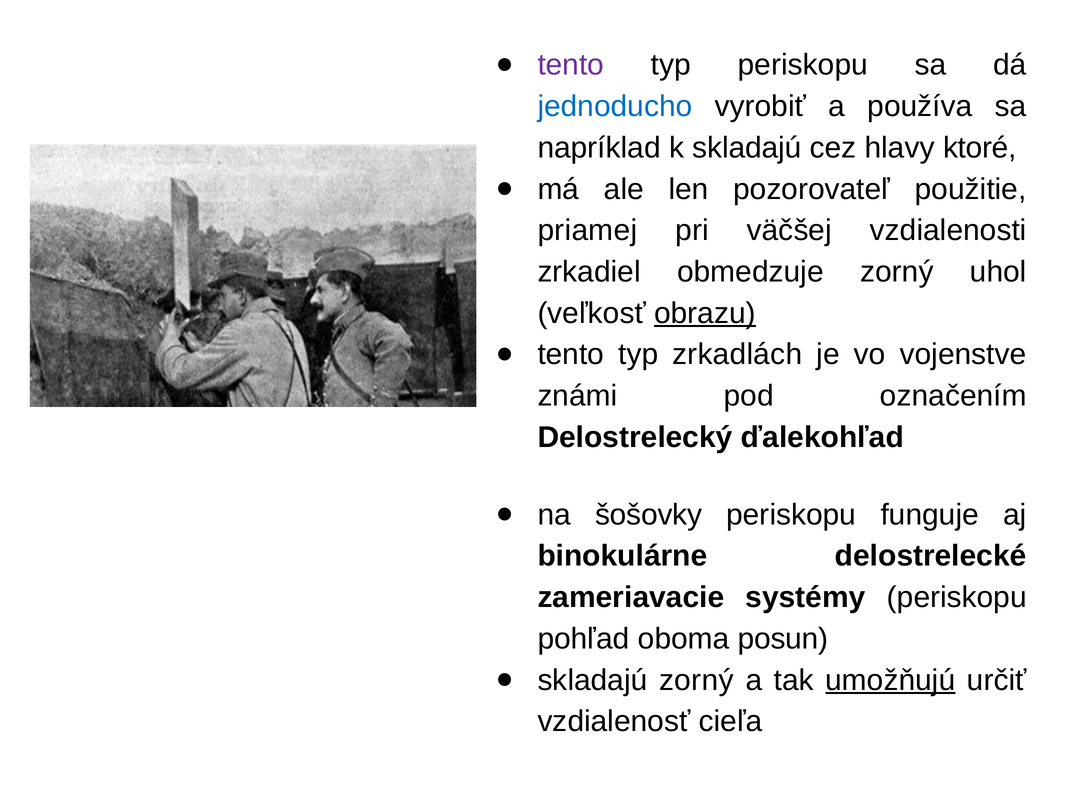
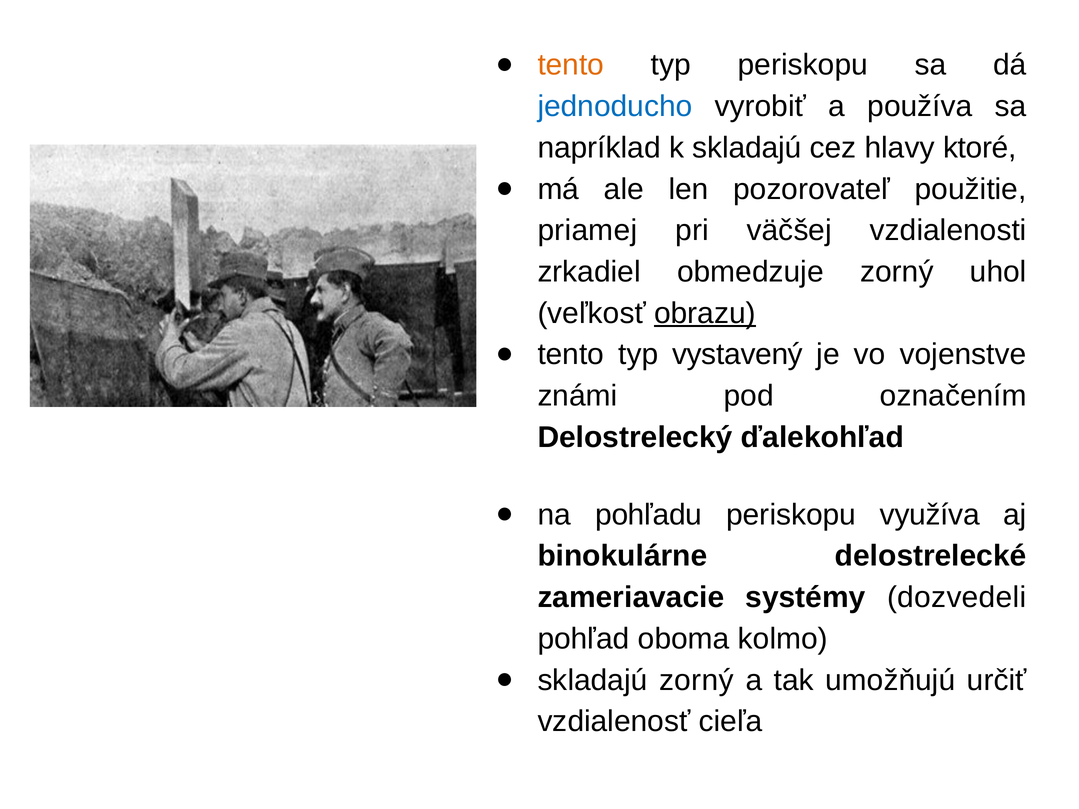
tento colour: purple -> orange (571, 65)
zrkadlách: zrkadlách -> vystavený (738, 355)
šošovky: šošovky -> pohľadu (649, 515)
funguje: funguje -> využíva (930, 515)
systémy periskopu: periskopu -> dozvedeli (957, 598)
posun: posun -> kolmo (783, 639)
umožňujú underline: present -> none (890, 680)
